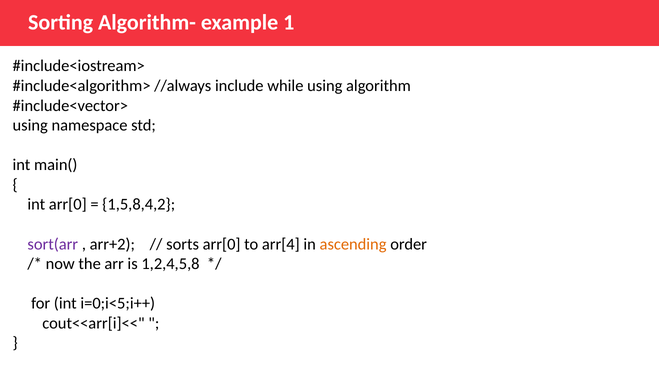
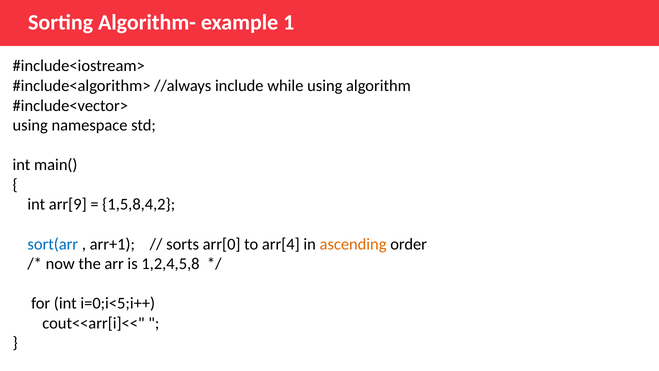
int arr[0: arr[0 -> arr[9 (68, 204)
sort(arr colour: purple -> blue (53, 244)
arr+2: arr+2 -> arr+1 (112, 244)
